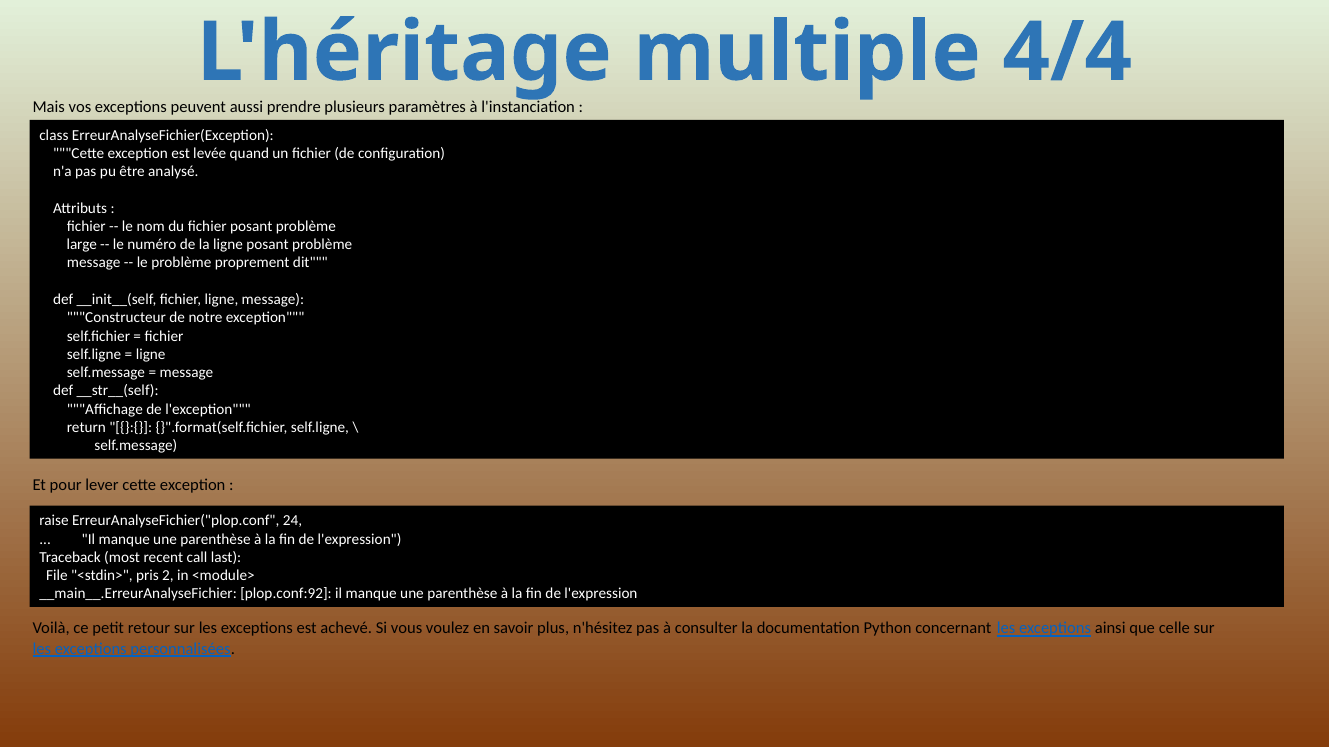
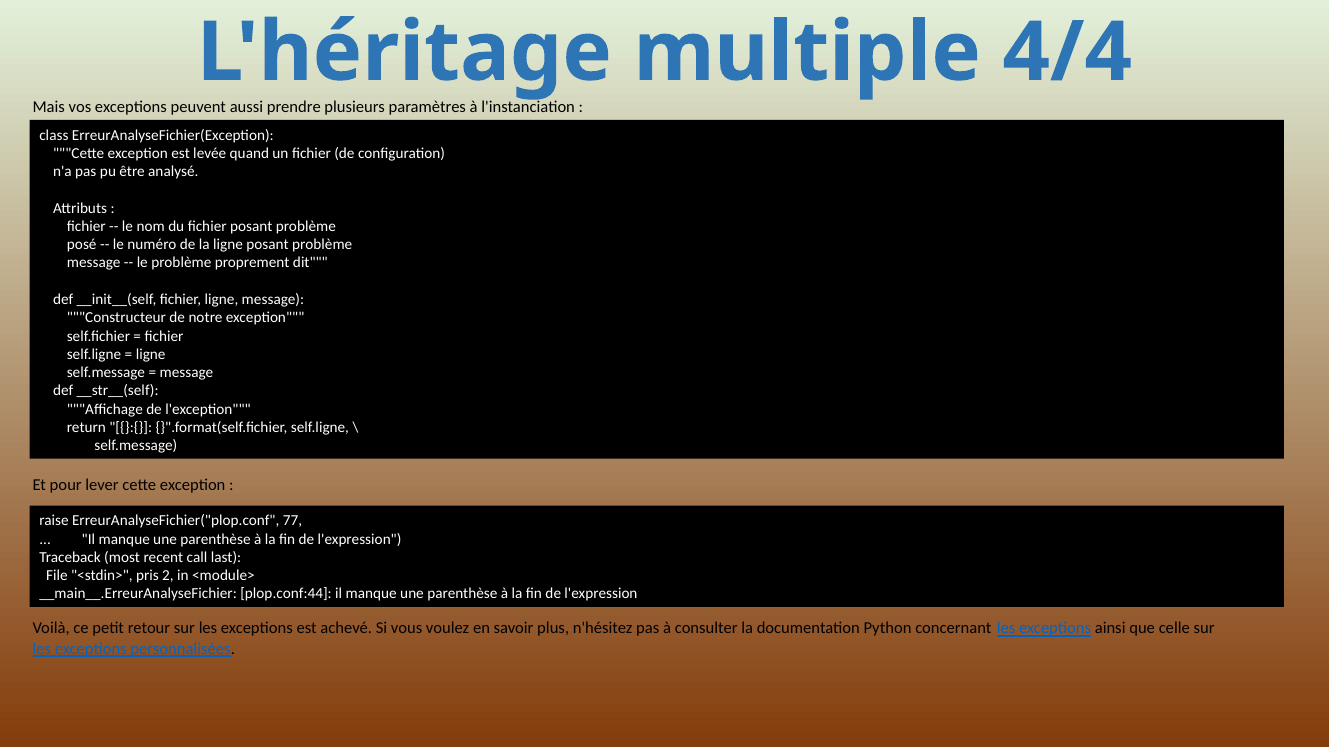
large: large -> posé (82, 245)
24: 24 -> 77 (293, 521)
plop.conf:92: plop.conf:92 -> plop.conf:44 (286, 594)
